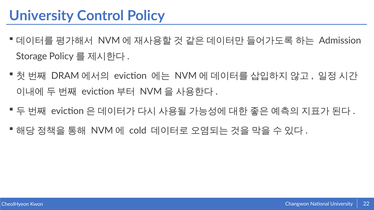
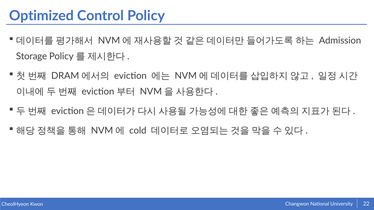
University: University -> Optimized (41, 16)
